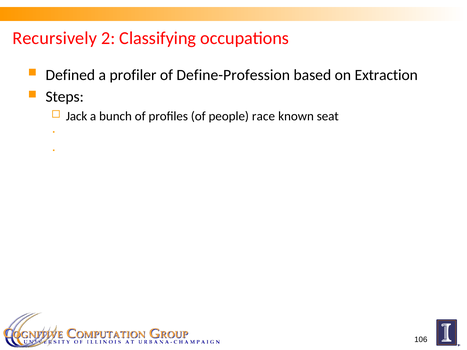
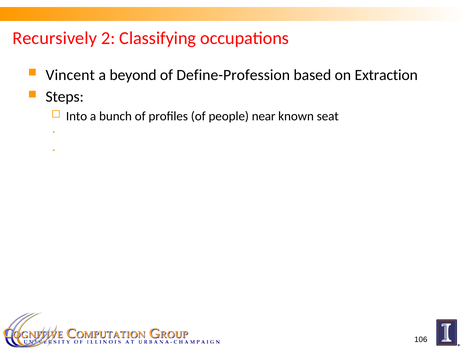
Defined: Defined -> Vincent (70, 75)
profiler: profiler -> beyond (133, 75)
Jack: Jack -> Into (77, 116)
race: race -> near (264, 116)
